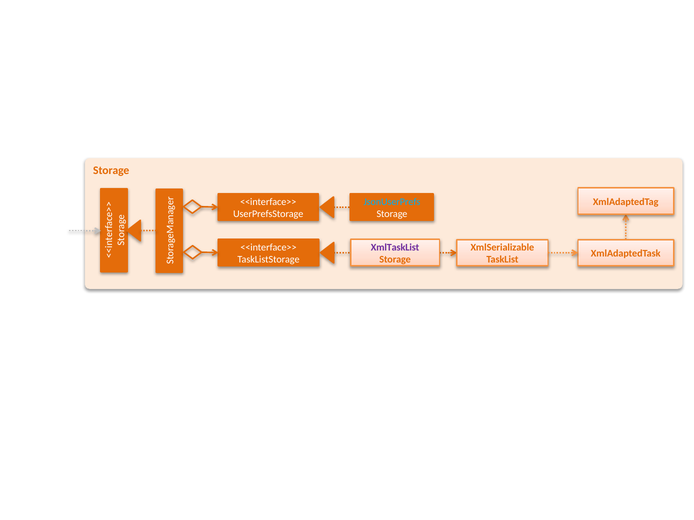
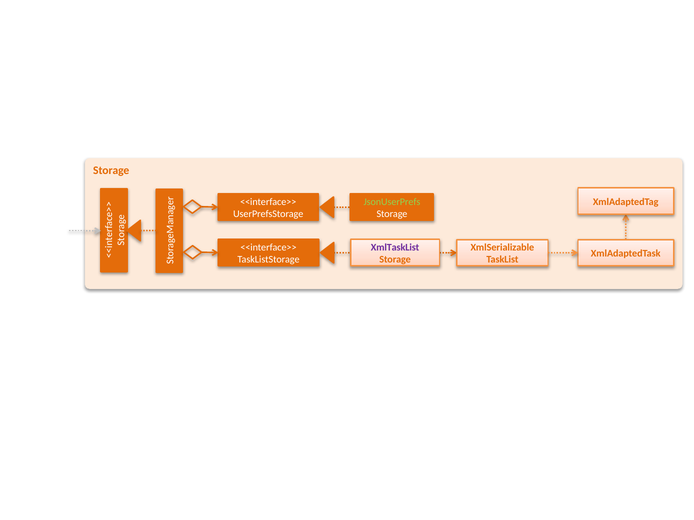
JsonUserPrefs colour: light blue -> light green (392, 202)
